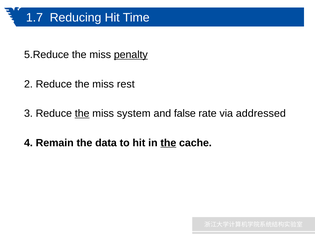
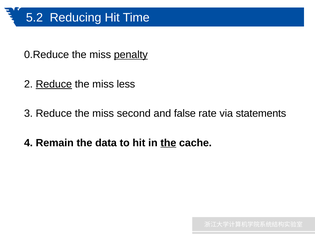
1.7: 1.7 -> 5.2 (34, 18)
5.Reduce: 5.Reduce -> 0.Reduce (47, 55)
Reduce underline: none -> present (54, 84)
rest: rest -> less (126, 84)
the underline: present -> none (82, 114)
system: system -> second (134, 114)
addressed: addressed -> statements (261, 114)
